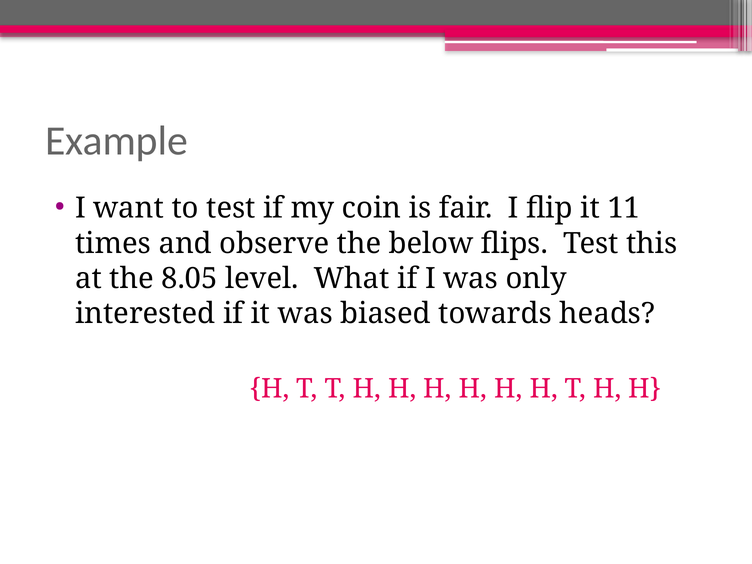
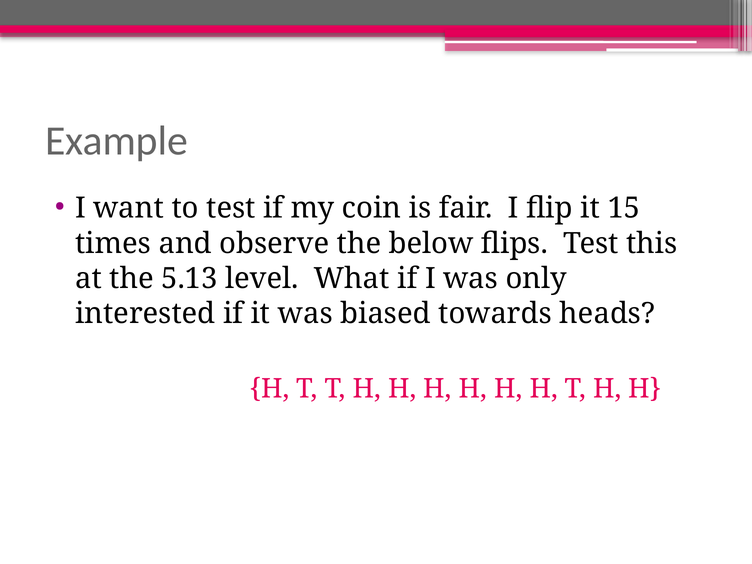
11: 11 -> 15 (624, 208)
8.05: 8.05 -> 5.13 (189, 279)
